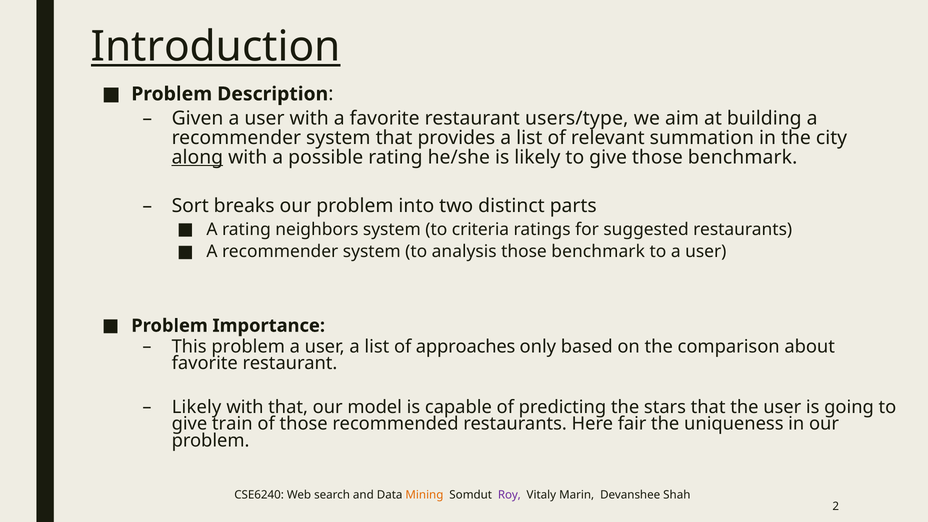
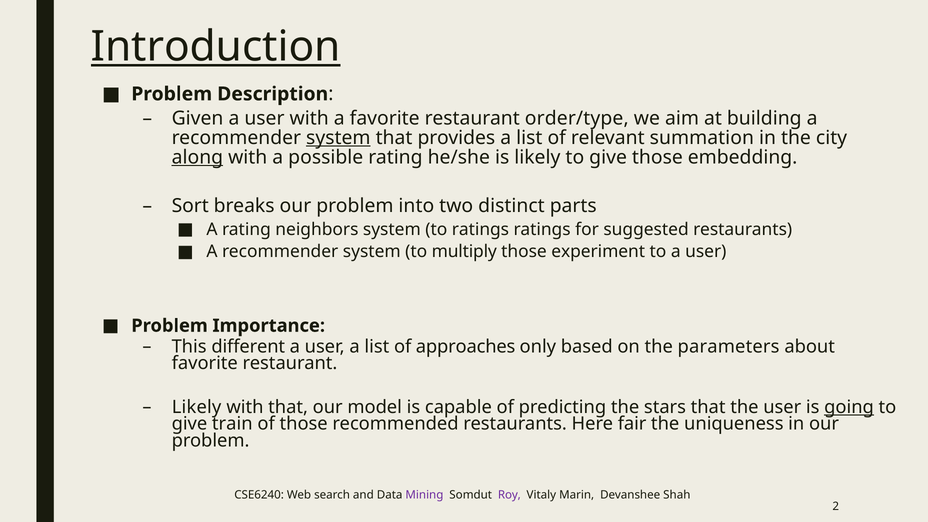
users/type: users/type -> order/type (577, 118)
system underline: none -> present (338, 138)
give those benchmark: benchmark -> embedding (743, 157)
to criteria: criteria -> ratings (480, 229)
analysis: analysis -> multiply (464, 252)
benchmark: benchmark -> experiment (598, 252)
This problem: problem -> different (248, 347)
comparison: comparison -> parameters (729, 347)
going underline: none -> present (849, 407)
Mining colour: orange -> purple (424, 495)
